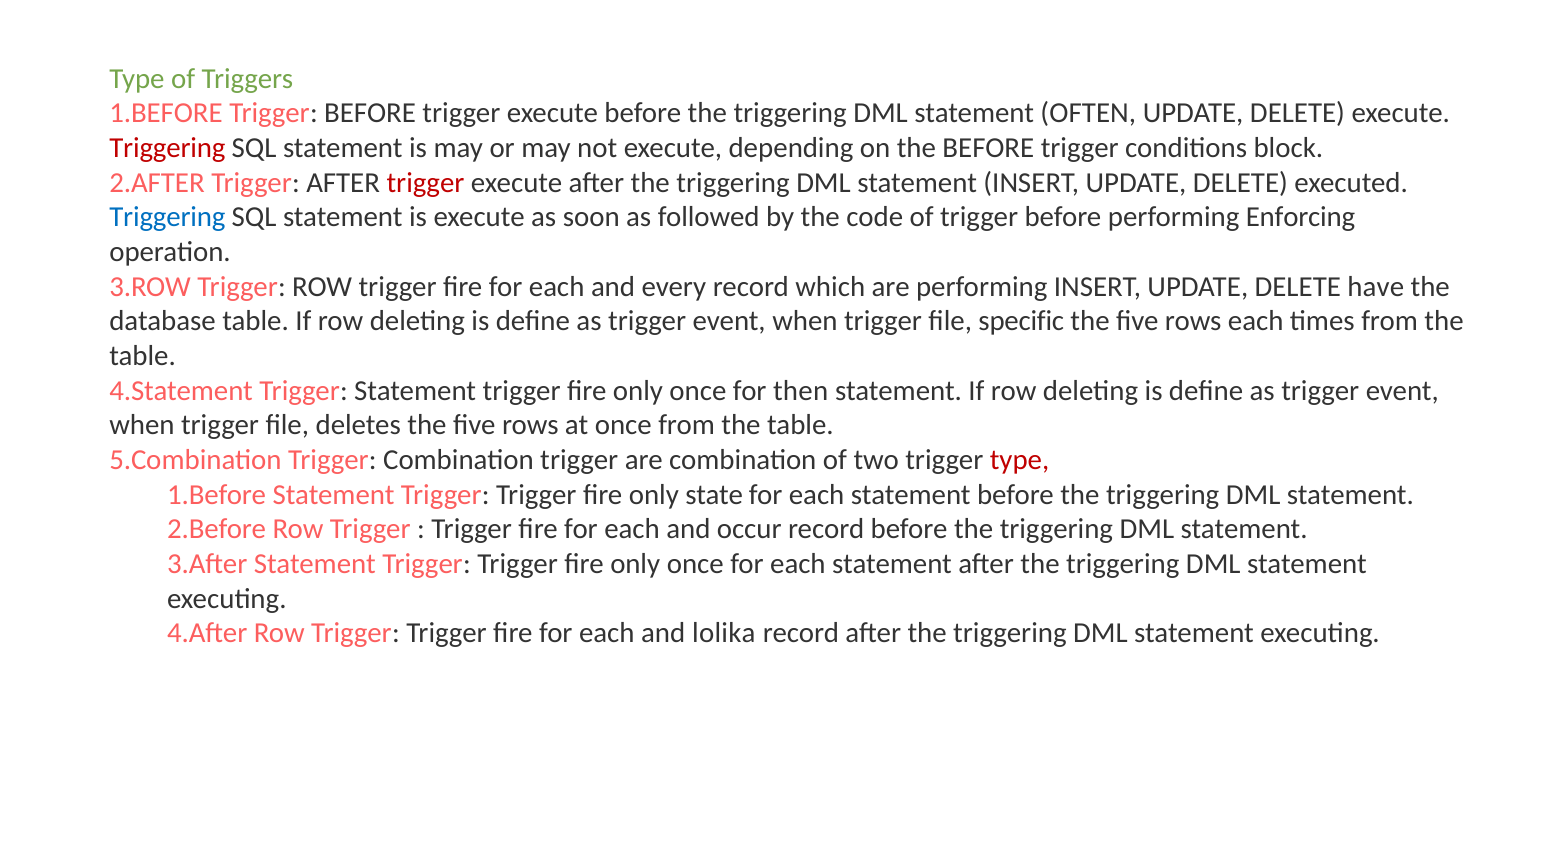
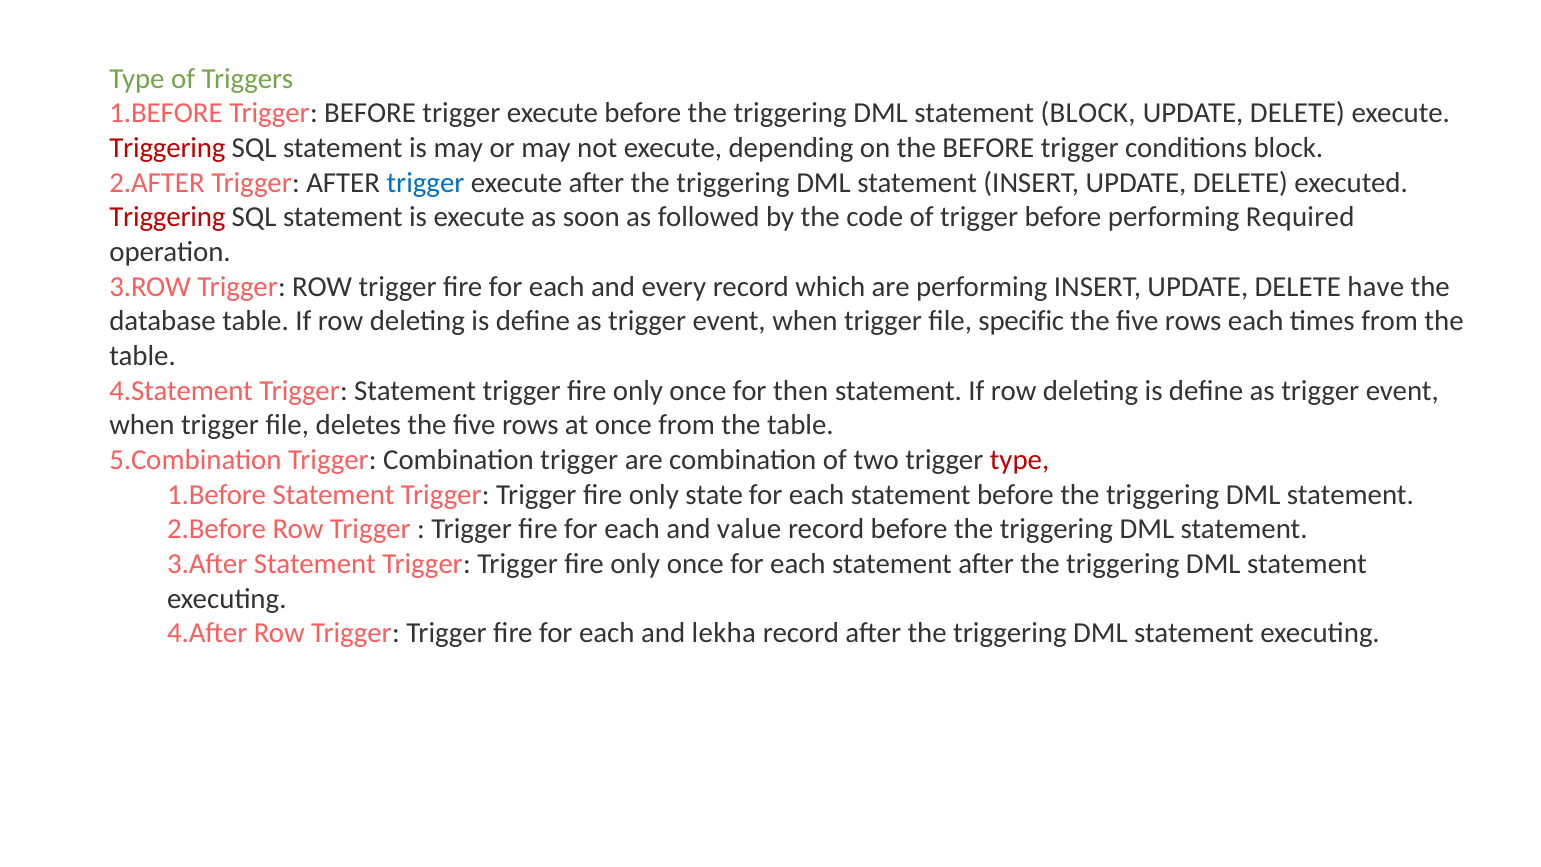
statement OFTEN: OFTEN -> BLOCK (1088, 113)
trigger colour: red -> blue (426, 182)
Triggering colour: blue -> red (167, 217)
Enforcing: Enforcing -> Required (1300, 217)
occur: occur -> value (749, 529)
lolika: lolika -> lekha (724, 633)
